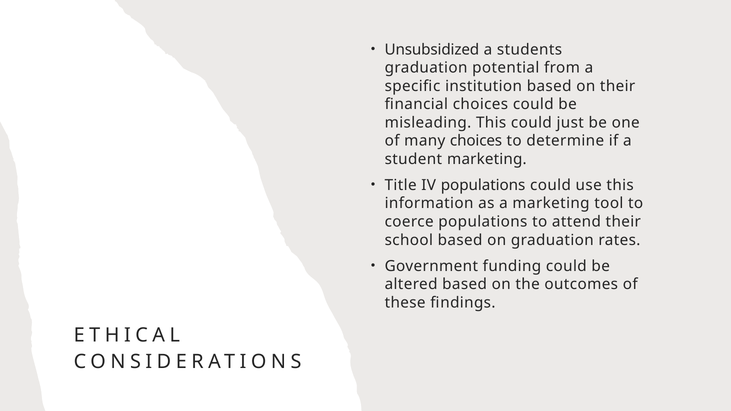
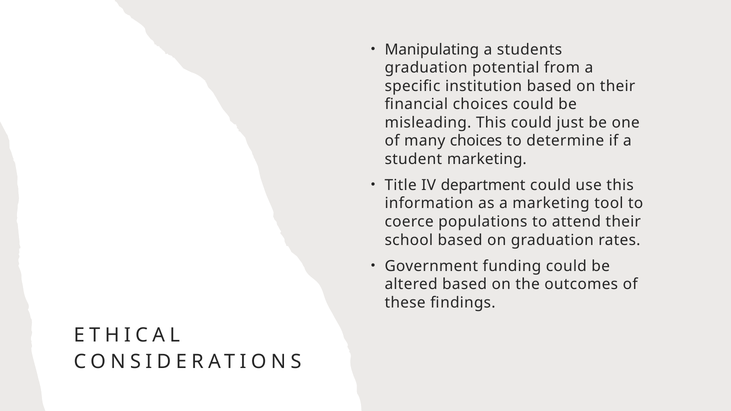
Unsubsidized: Unsubsidized -> Manipulating (432, 50)
IV populations: populations -> department (483, 185)
